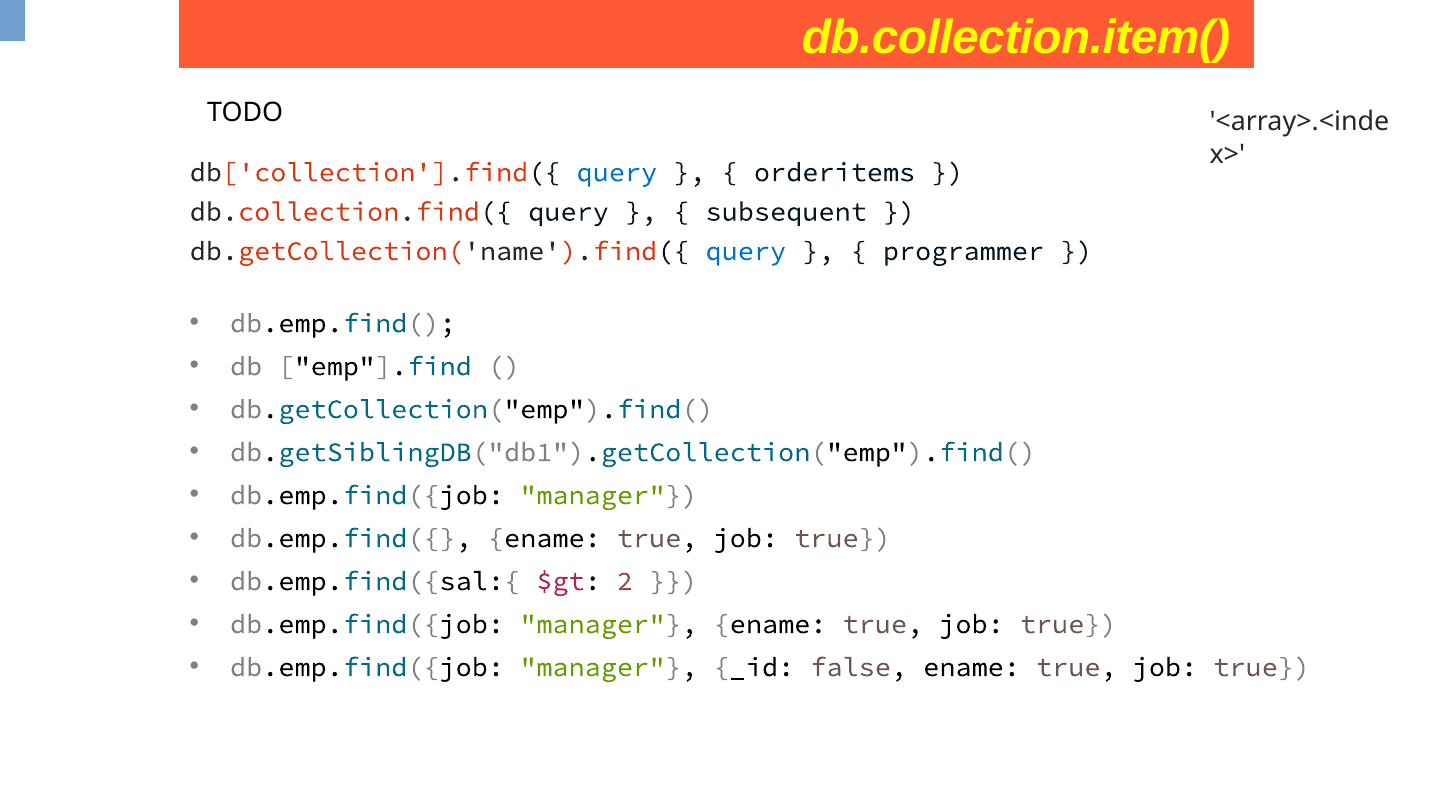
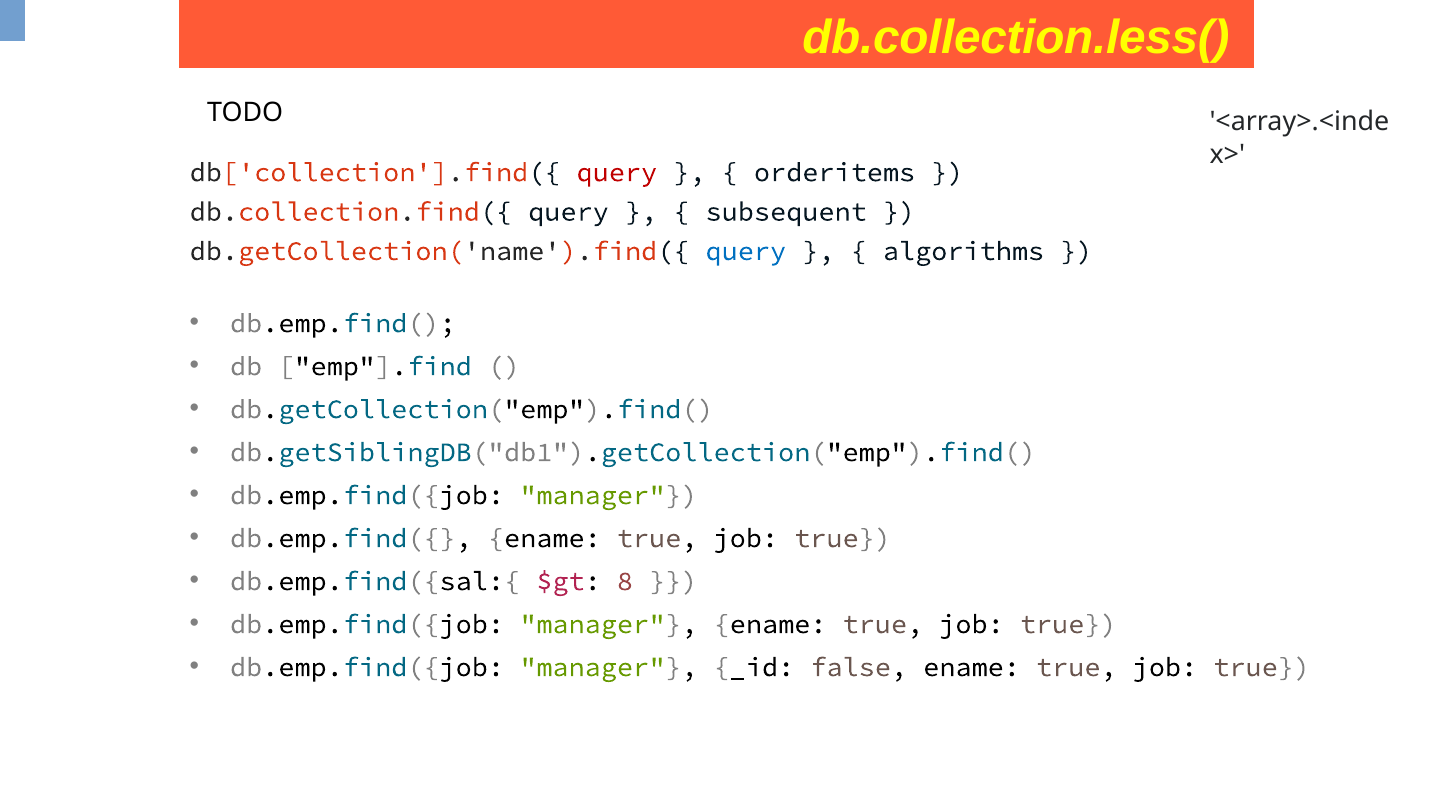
db.collection.item(: db.collection.item( -> db.collection.less( (1016, 37)
query colour: blue -> red (617, 172)
programmer: programmer -> algorithms (963, 251)
2: 2 -> 8 (625, 581)
